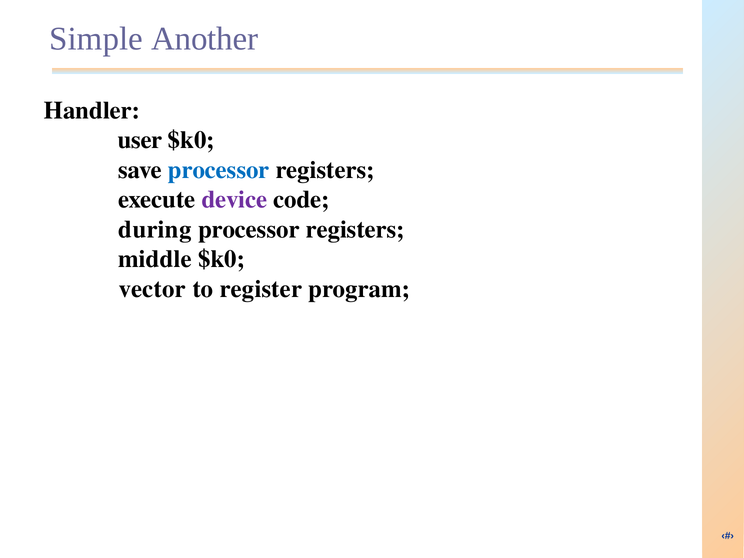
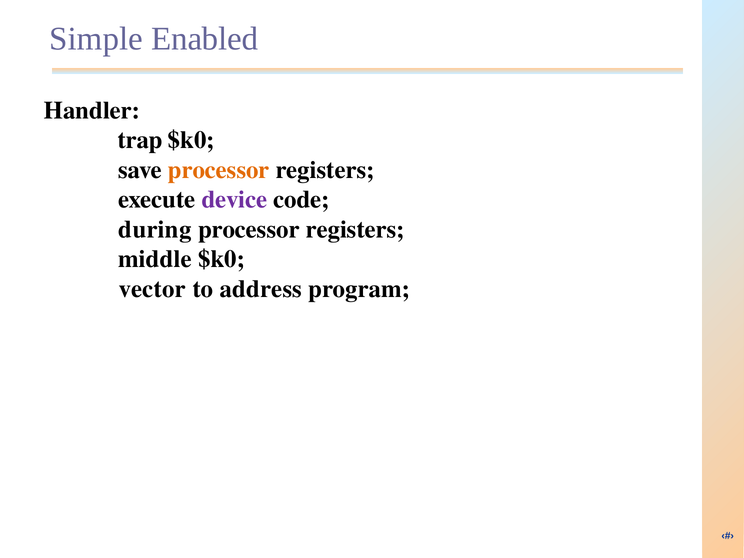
Another: Another -> Enabled (205, 39)
user: user -> trap (140, 140)
processor colour: blue -> orange (219, 170)
register: register -> address (261, 289)
